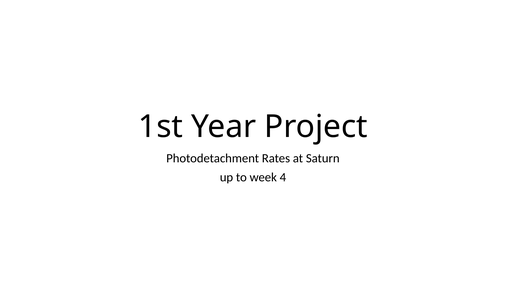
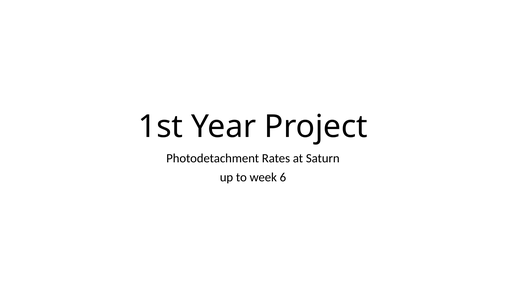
4: 4 -> 6 (283, 177)
